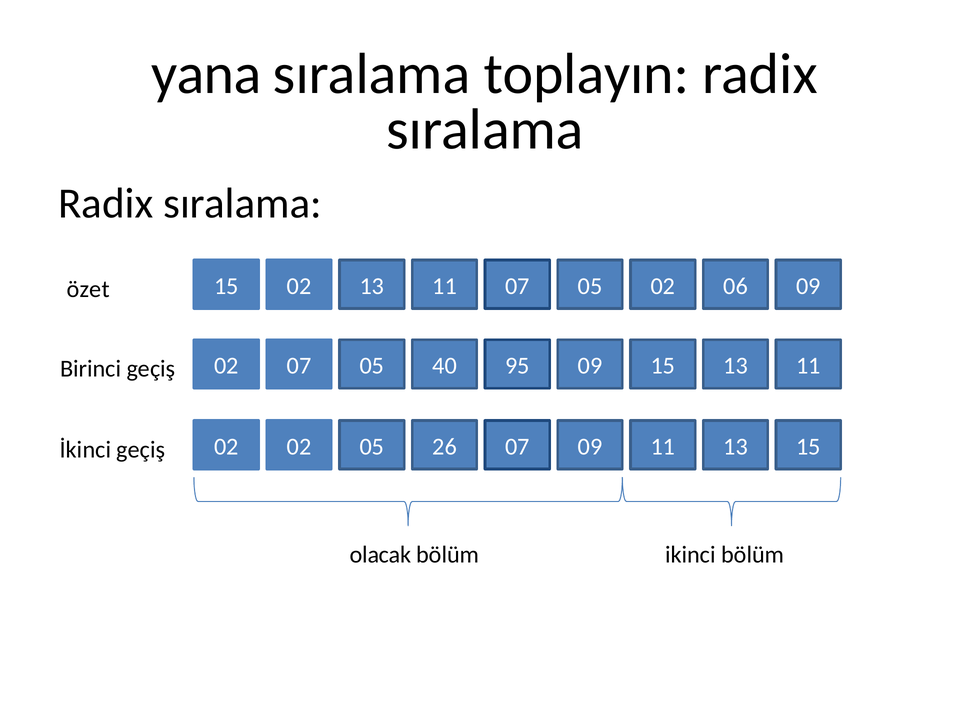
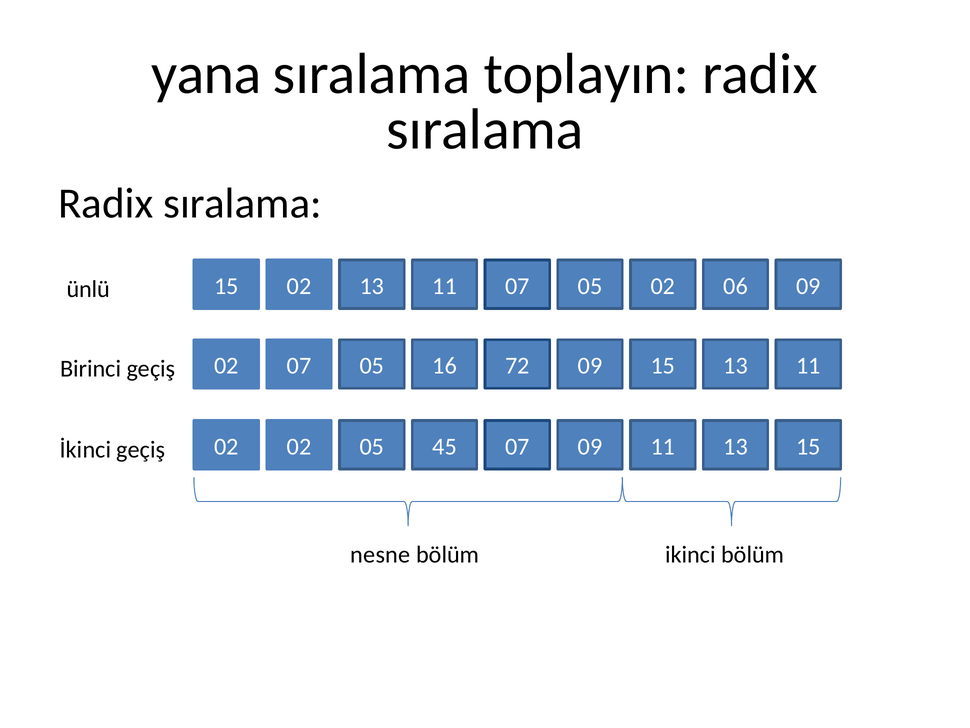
özet: özet -> ünlü (88, 289)
40: 40 -> 16 (445, 365)
95: 95 -> 72 (517, 365)
26: 26 -> 45 (445, 446)
olacak: olacak -> nesne (380, 554)
